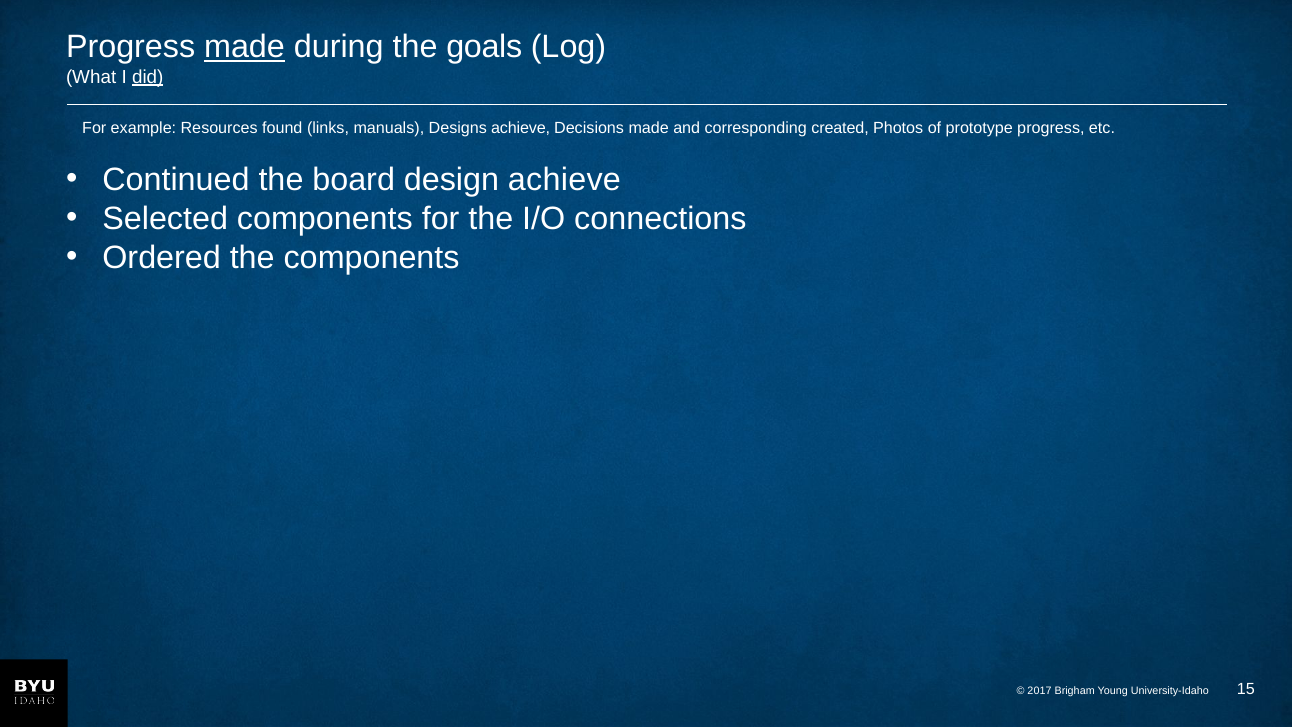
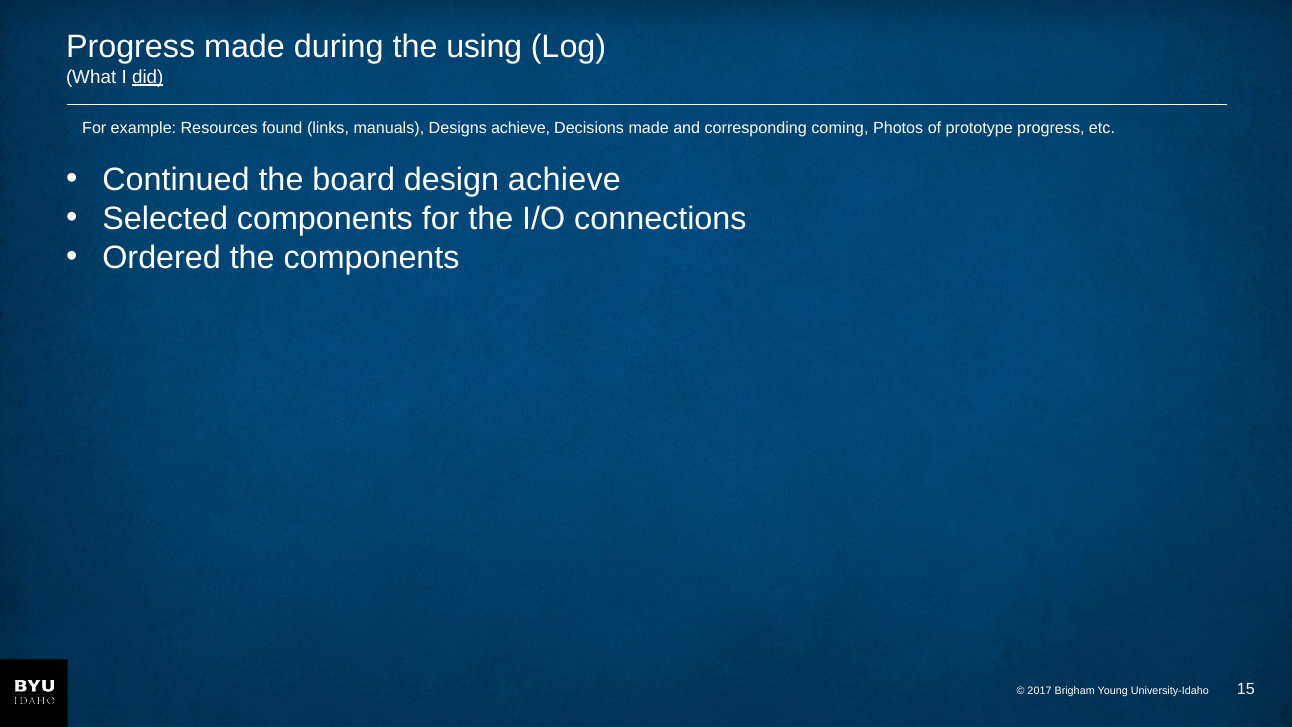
made underline: present -> none (244, 47)
goals: goals -> using (484, 47)
created: created -> coming (840, 129)
